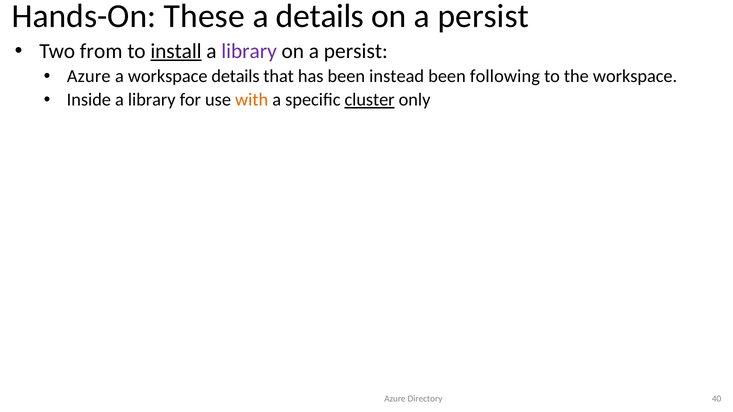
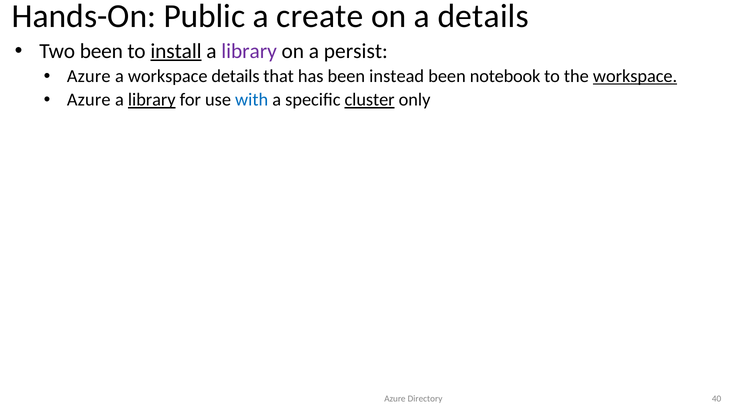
These: These -> Public (204, 16)
a details: details -> create (320, 16)
persist: persist -> details (483, 16)
Two from: from -> been (101, 51)
following: following -> notebook (505, 76)
workspace underline: none -> present (635, 76)
Inside: Inside -> Azure (89, 100)
library underline: none -> present (152, 100)
with colour: orange -> blue (252, 100)
